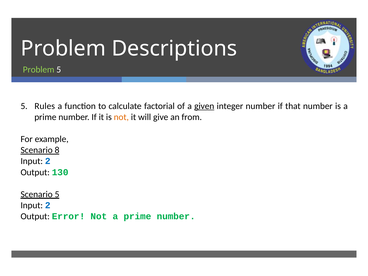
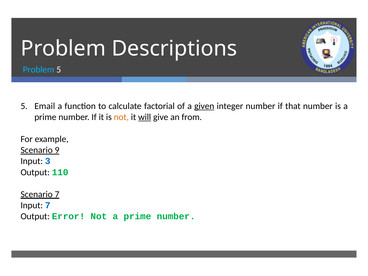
Problem colour: light green -> light blue (39, 70)
Rules: Rules -> Email (45, 106)
will underline: none -> present (145, 117)
8: 8 -> 9 (57, 150)
2: 2 -> 3 (48, 161)
130: 130 -> 110 (60, 172)
Scenario 5: 5 -> 7 (57, 194)
2: 2 -> 7 (48, 205)
